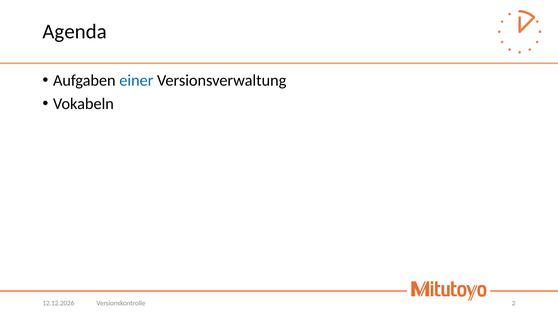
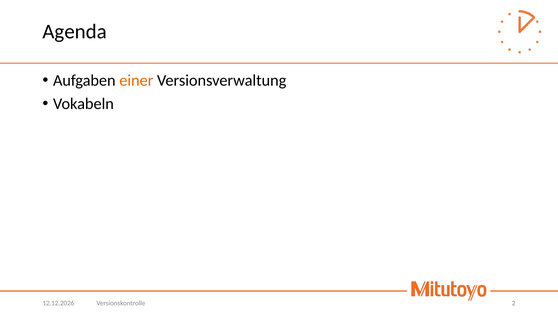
einer colour: blue -> orange (136, 80)
